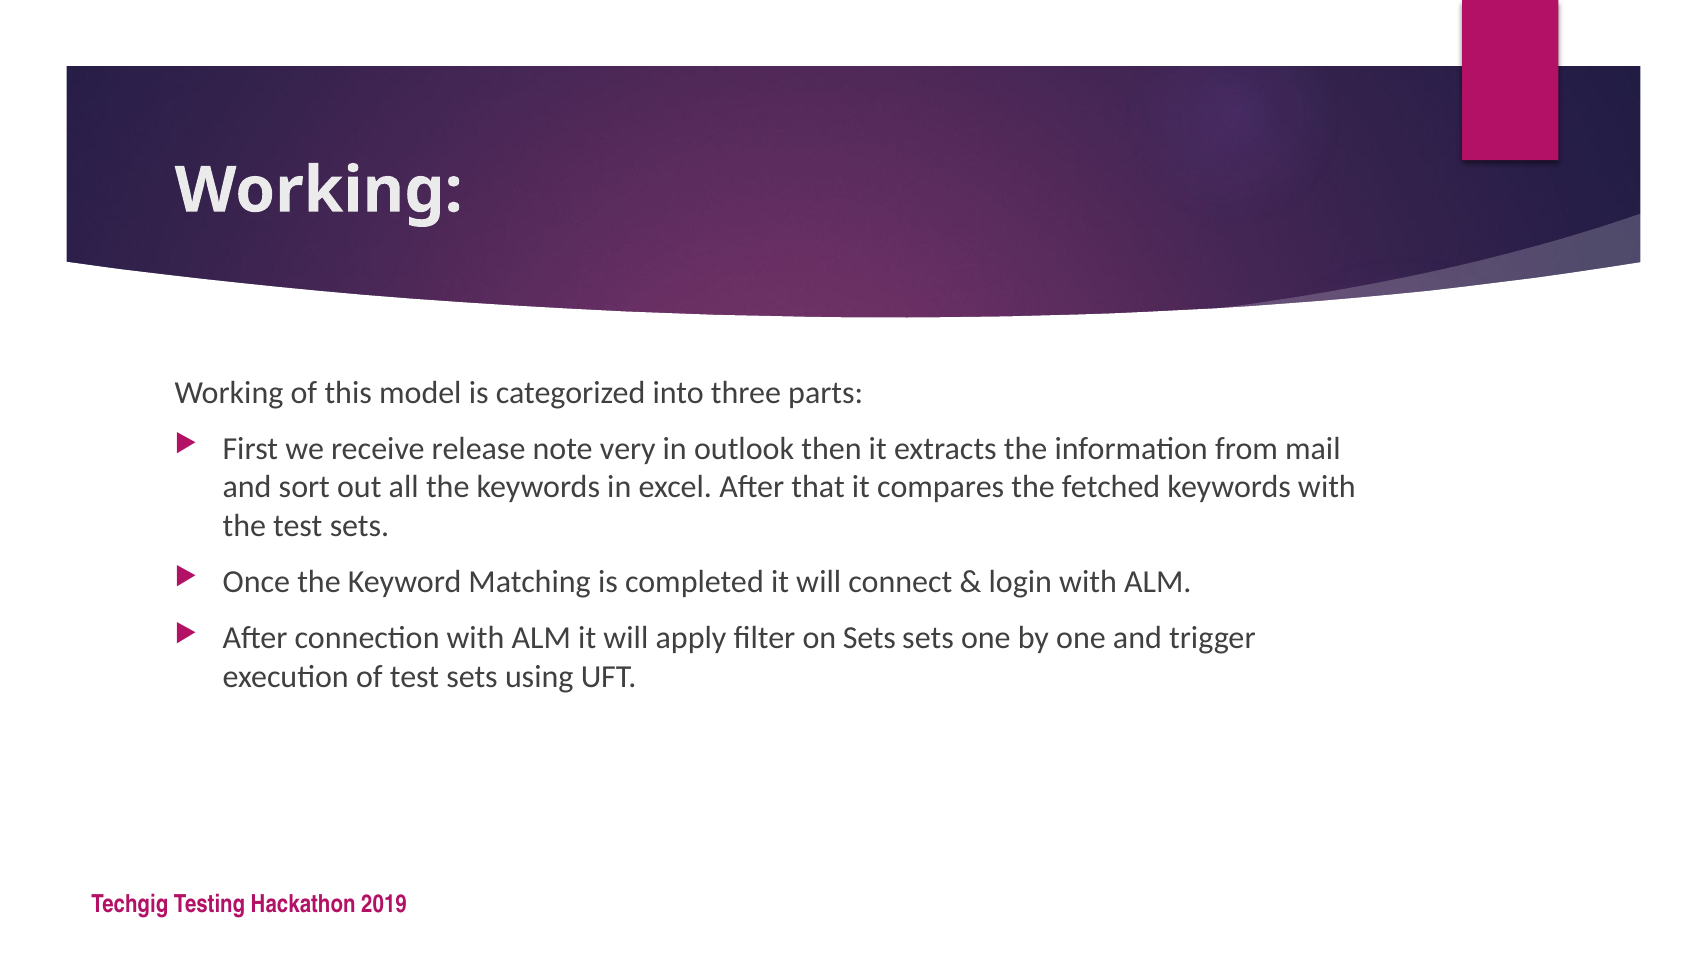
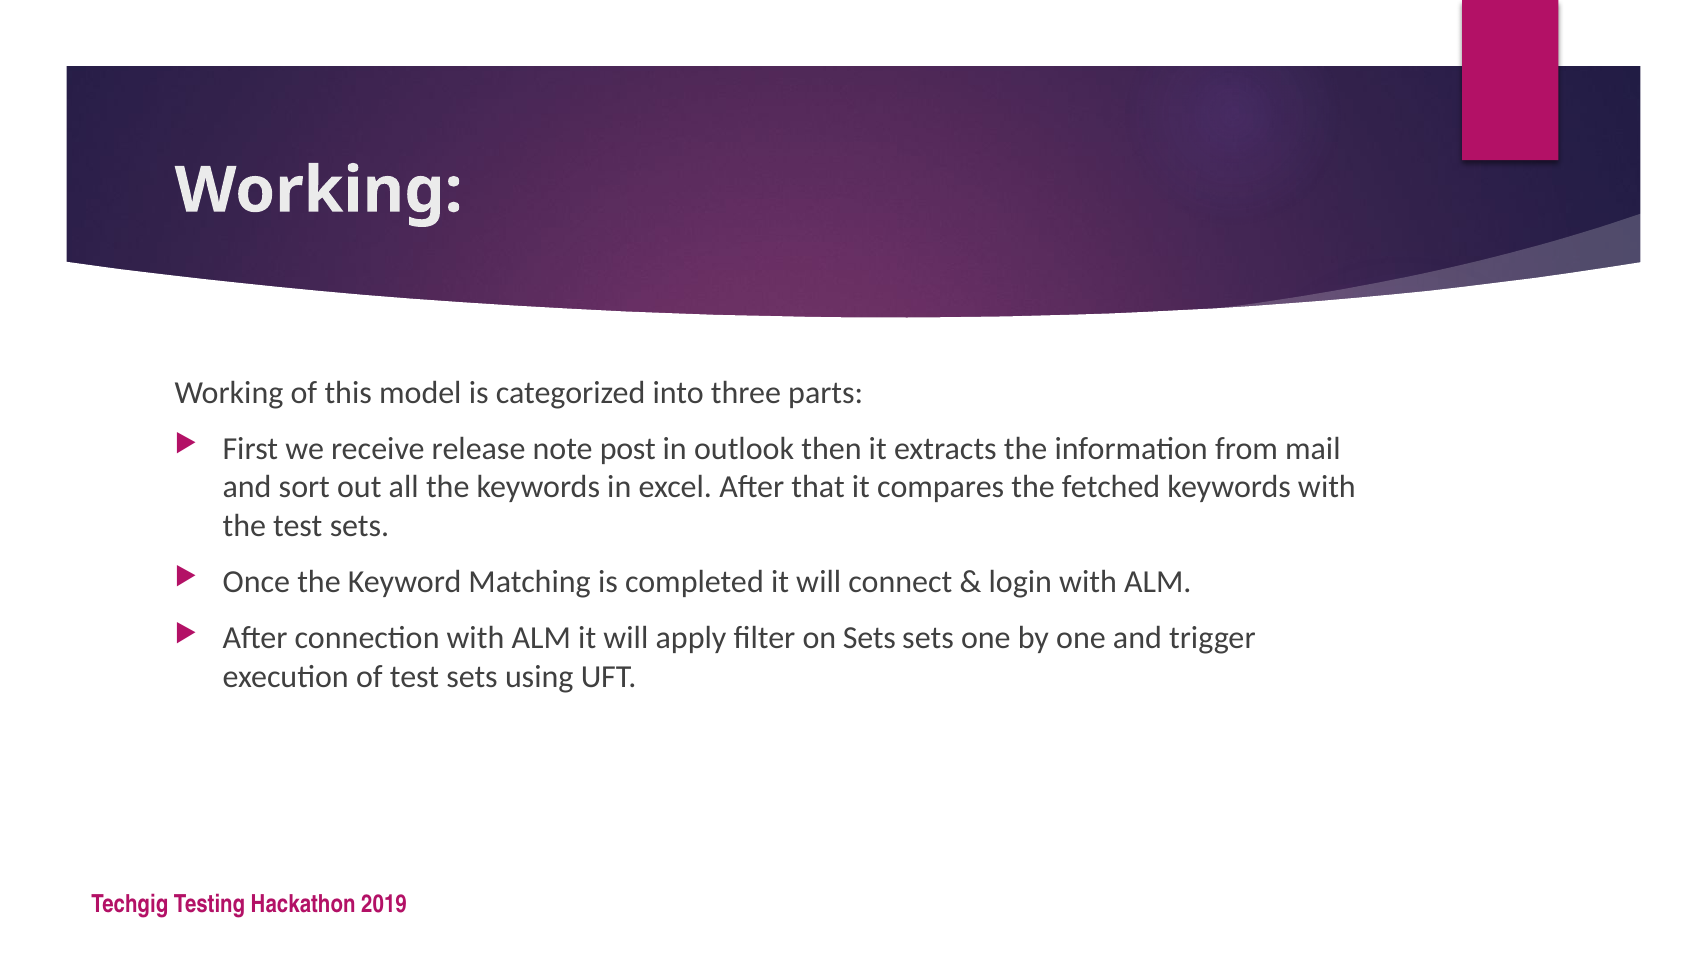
very: very -> post (628, 449)
